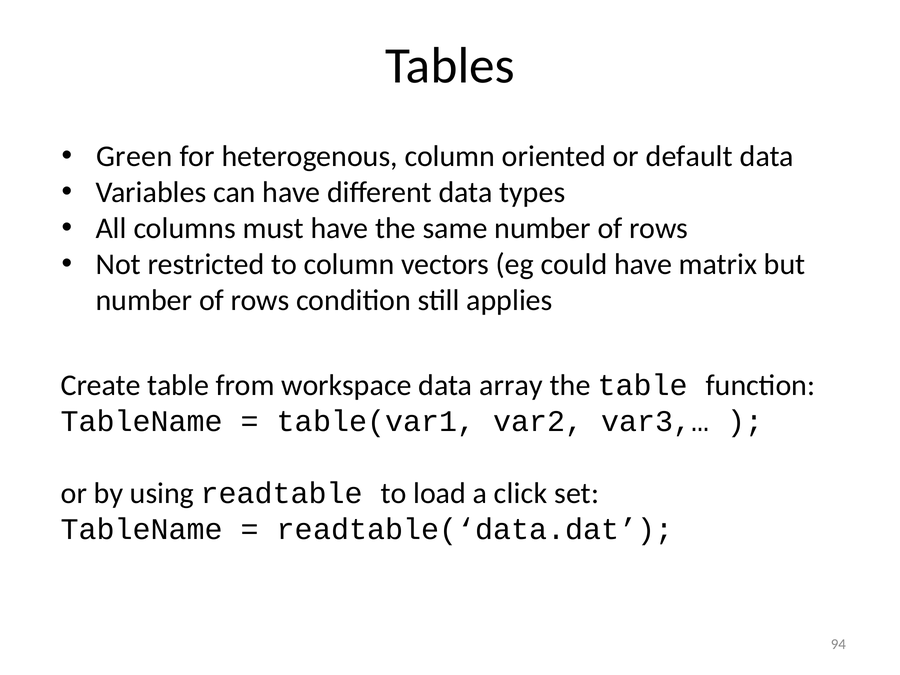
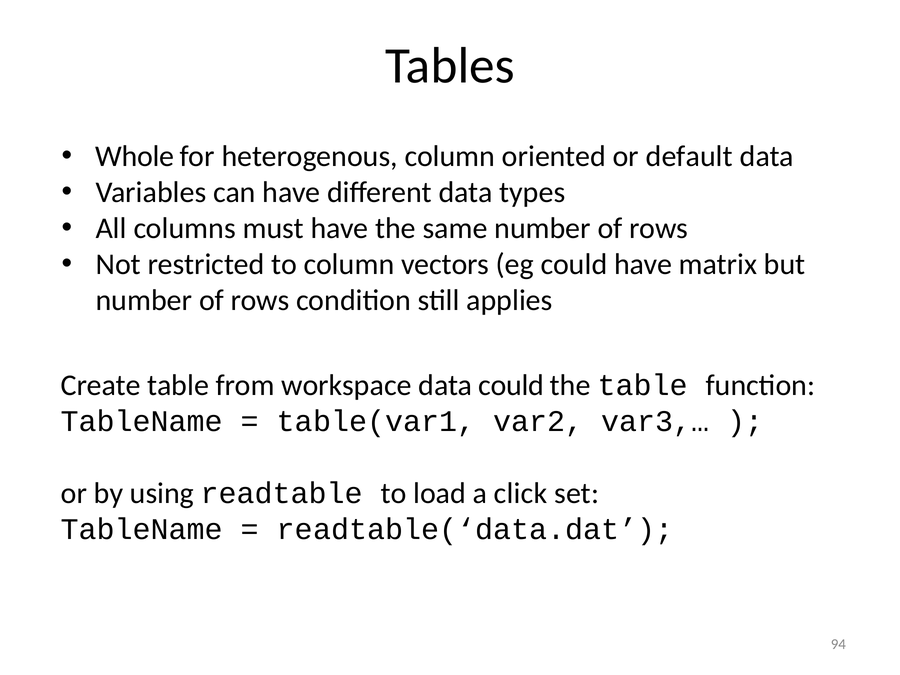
Green: Green -> Whole (135, 156)
data array: array -> could (511, 385)
